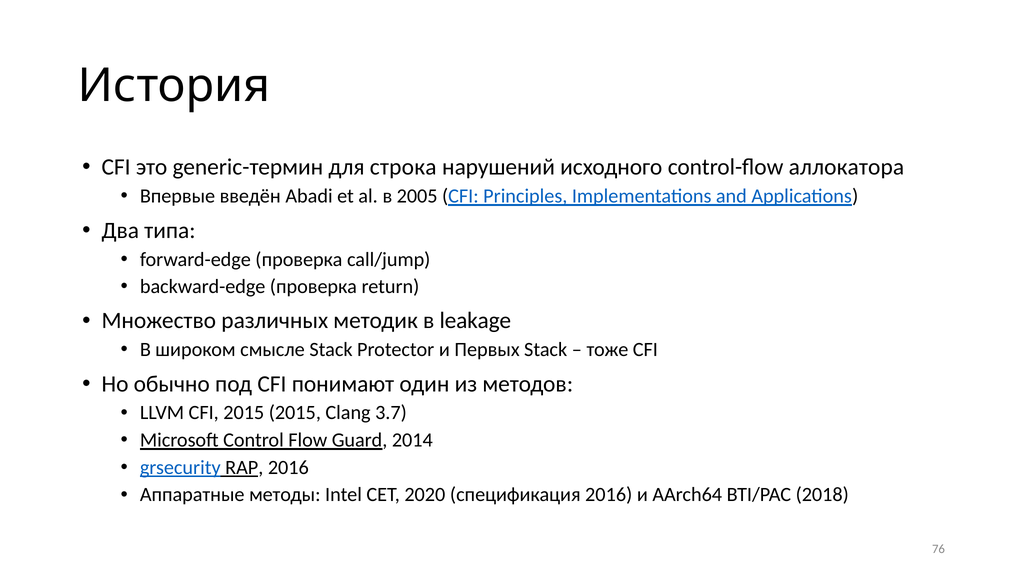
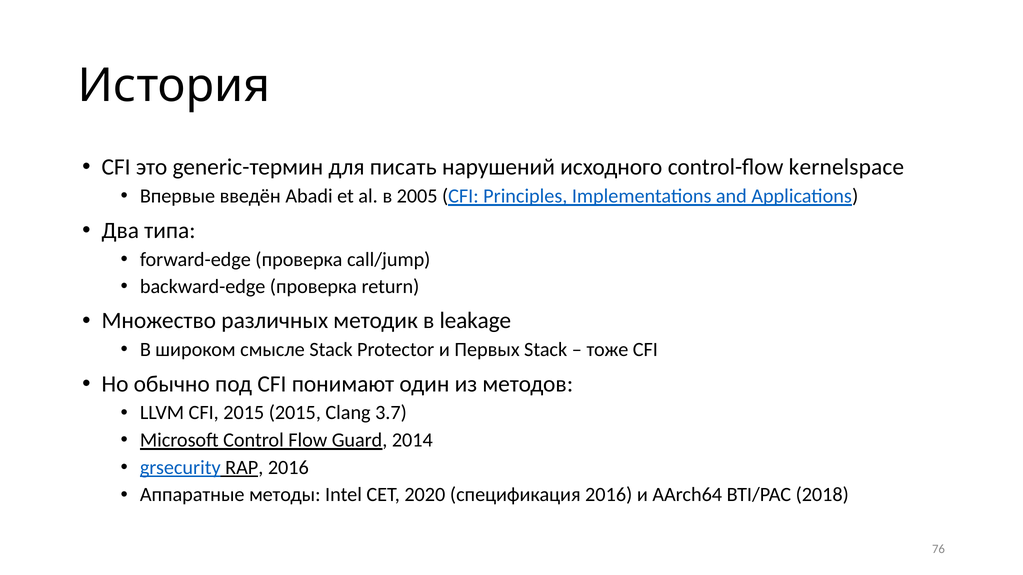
строка: строка -> писать (403, 167)
аллокатора: аллокатора -> kernelspace (846, 167)
